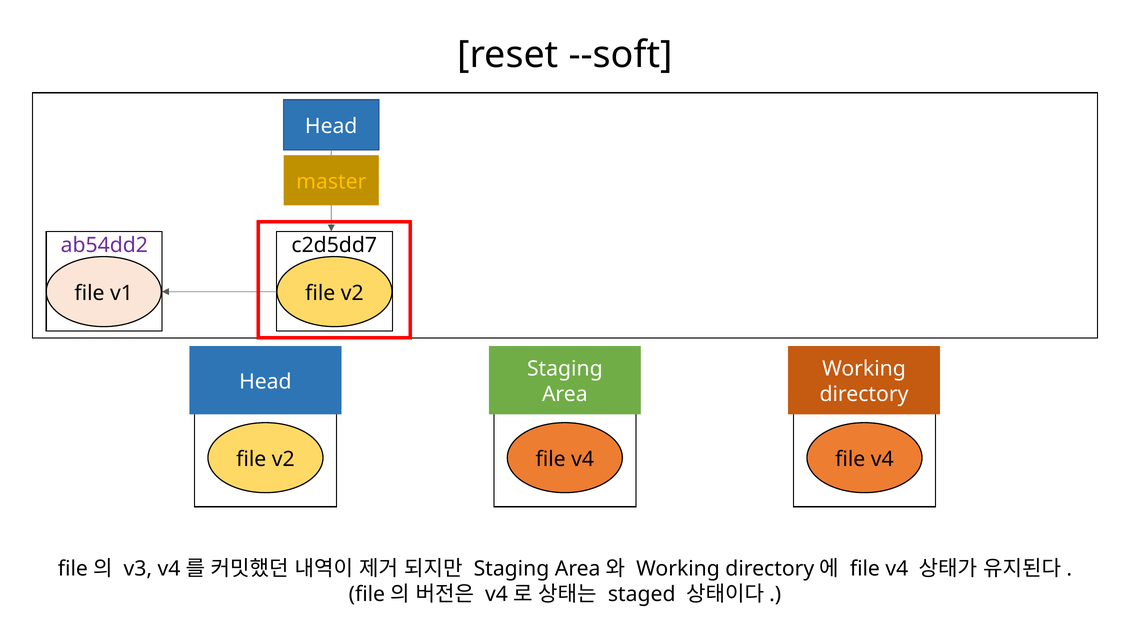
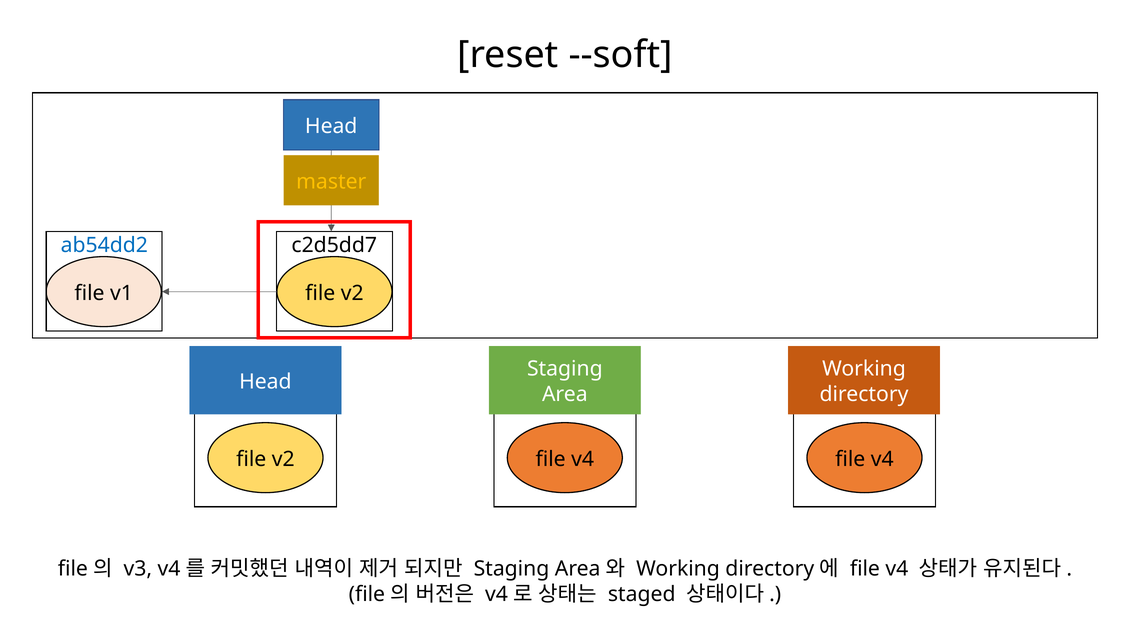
ab54dd2 colour: purple -> blue (104, 245)
